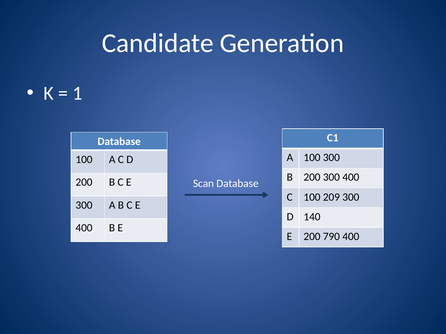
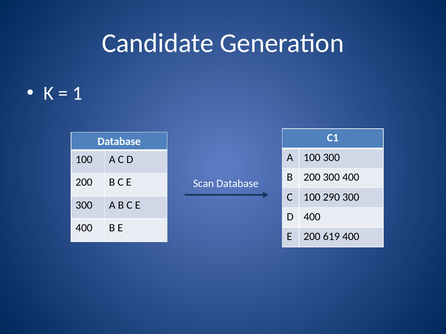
209: 209 -> 290 (331, 197)
D 140: 140 -> 400 (312, 217)
790: 790 -> 619 (331, 237)
